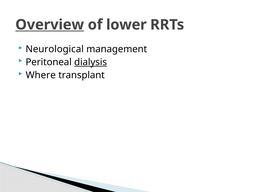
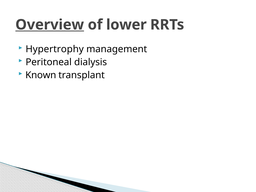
Neurological: Neurological -> Hypertrophy (55, 49)
dialysis underline: present -> none (91, 62)
Where: Where -> Known (41, 75)
